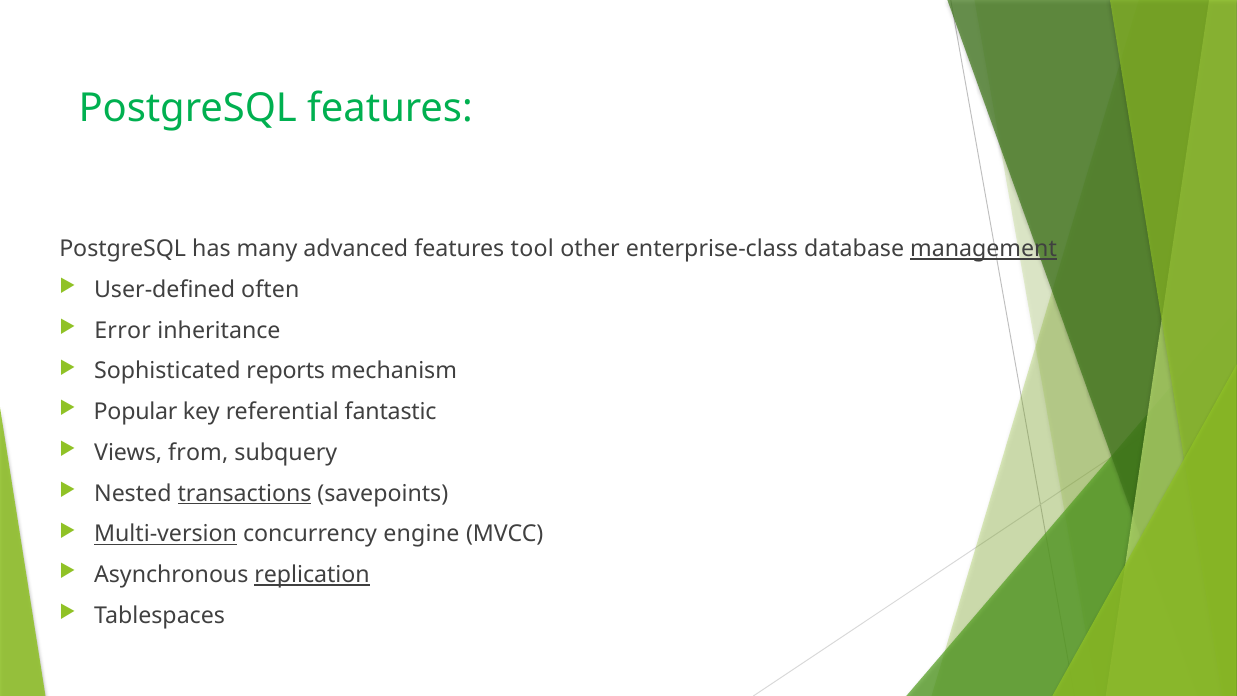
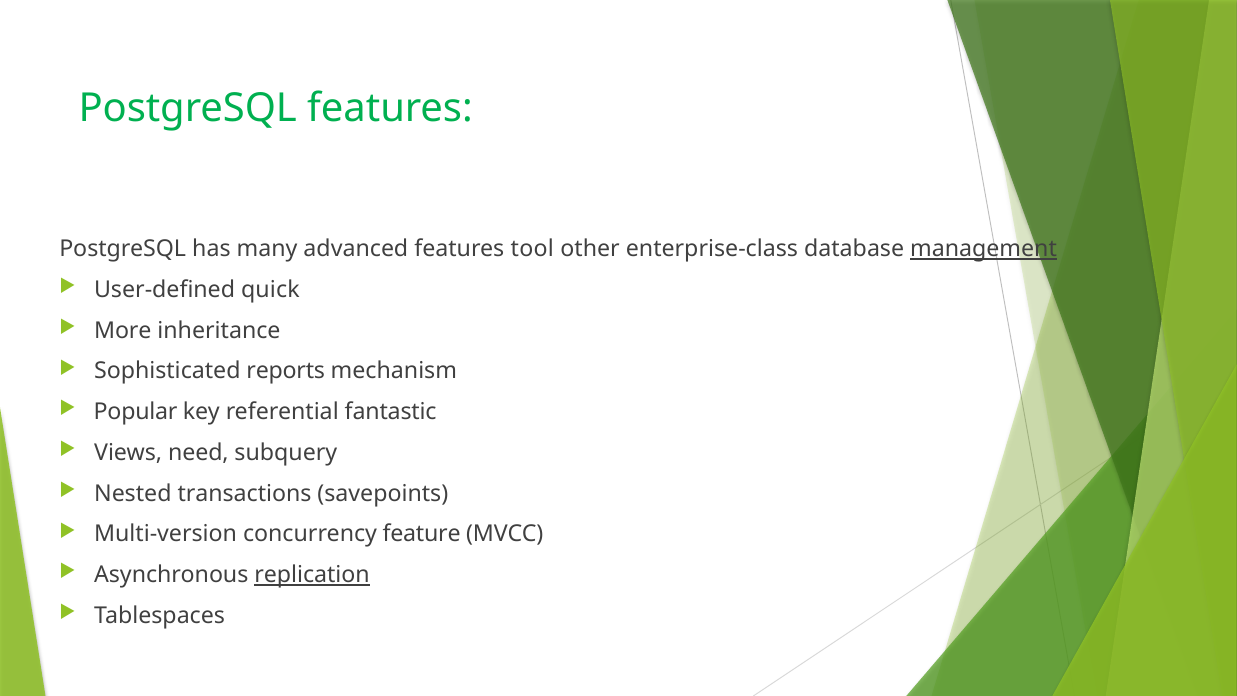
often: often -> quick (270, 290)
Error: Error -> More (123, 330)
from: from -> need (198, 453)
transactions underline: present -> none (244, 493)
Multi-version underline: present -> none (166, 534)
engine: engine -> feature (422, 534)
